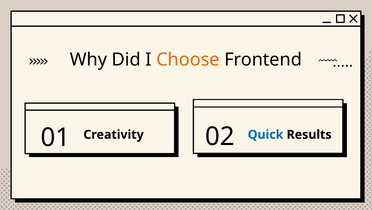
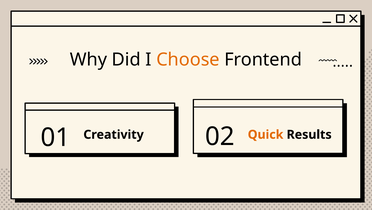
Quick colour: blue -> orange (266, 134)
